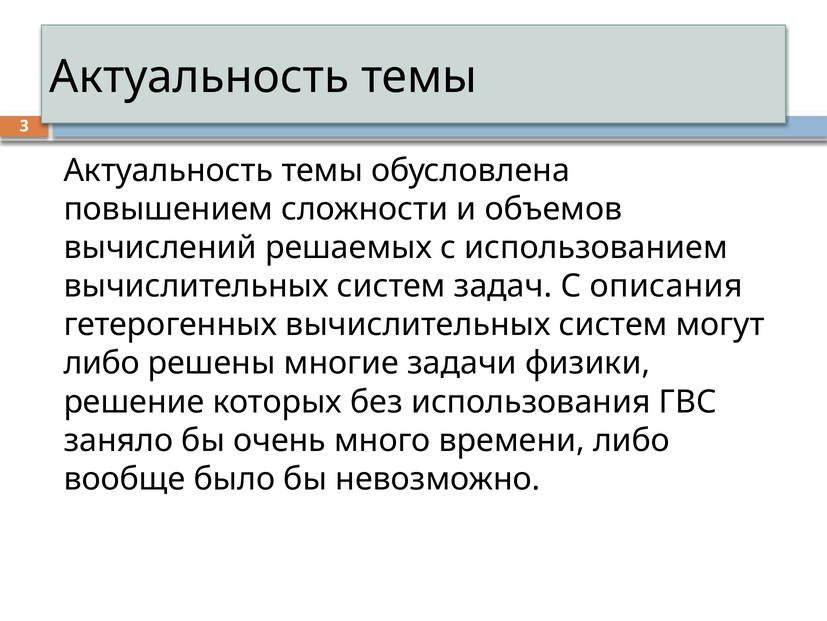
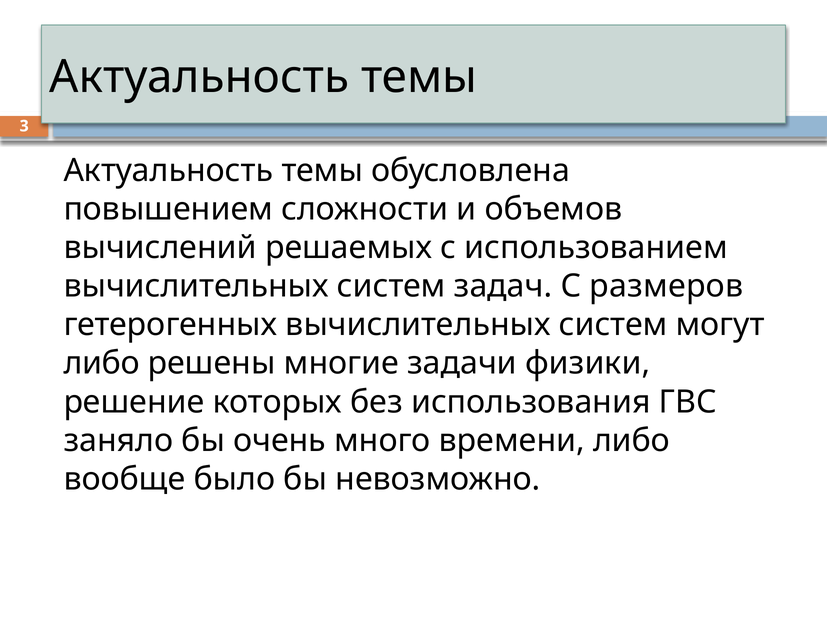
описания: описания -> размеров (666, 286)
